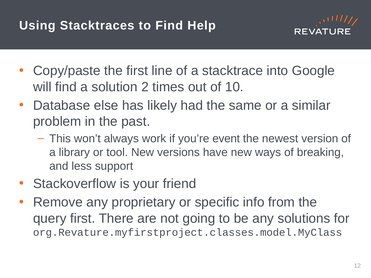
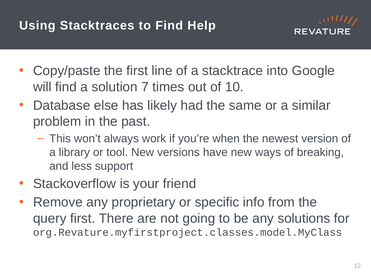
2: 2 -> 7 (145, 87)
event: event -> when (226, 139)
